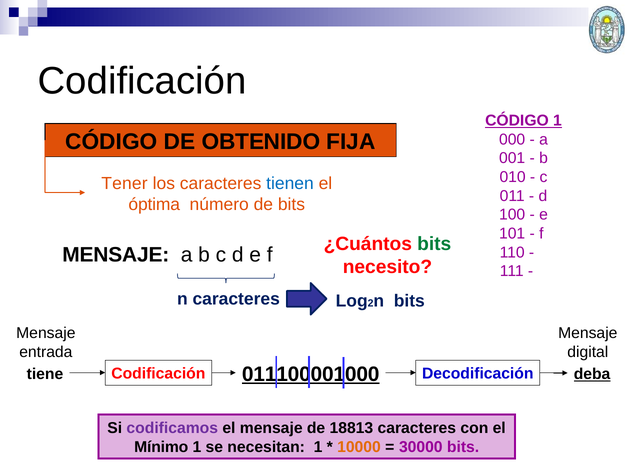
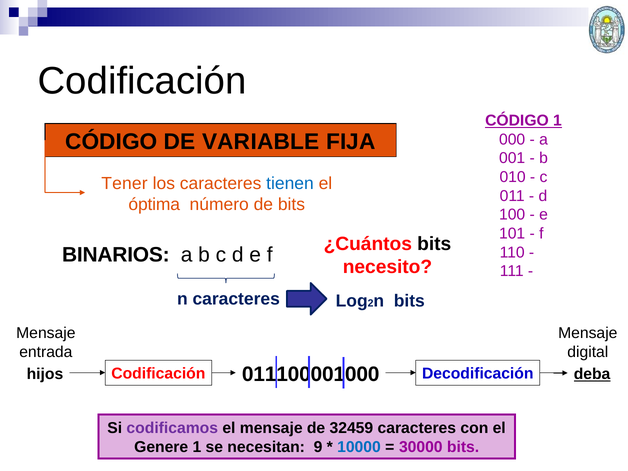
OBTENIDO: OBTENIDO -> VARIABLE (261, 142)
bits colour: green -> black (434, 244)
MENSAJE: MENSAJE -> BINARIOS (116, 255)
tiene: tiene -> hijos (45, 374)
011100001000 underline: present -> none (311, 374)
18813: 18813 -> 32459 (351, 428)
Mínimo: Mínimo -> Genere (161, 447)
necesitan 1: 1 -> 9 (318, 447)
10000 colour: orange -> blue (359, 447)
